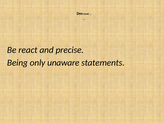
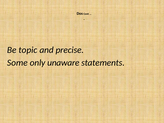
react: react -> topic (28, 50)
Being: Being -> Some (17, 63)
